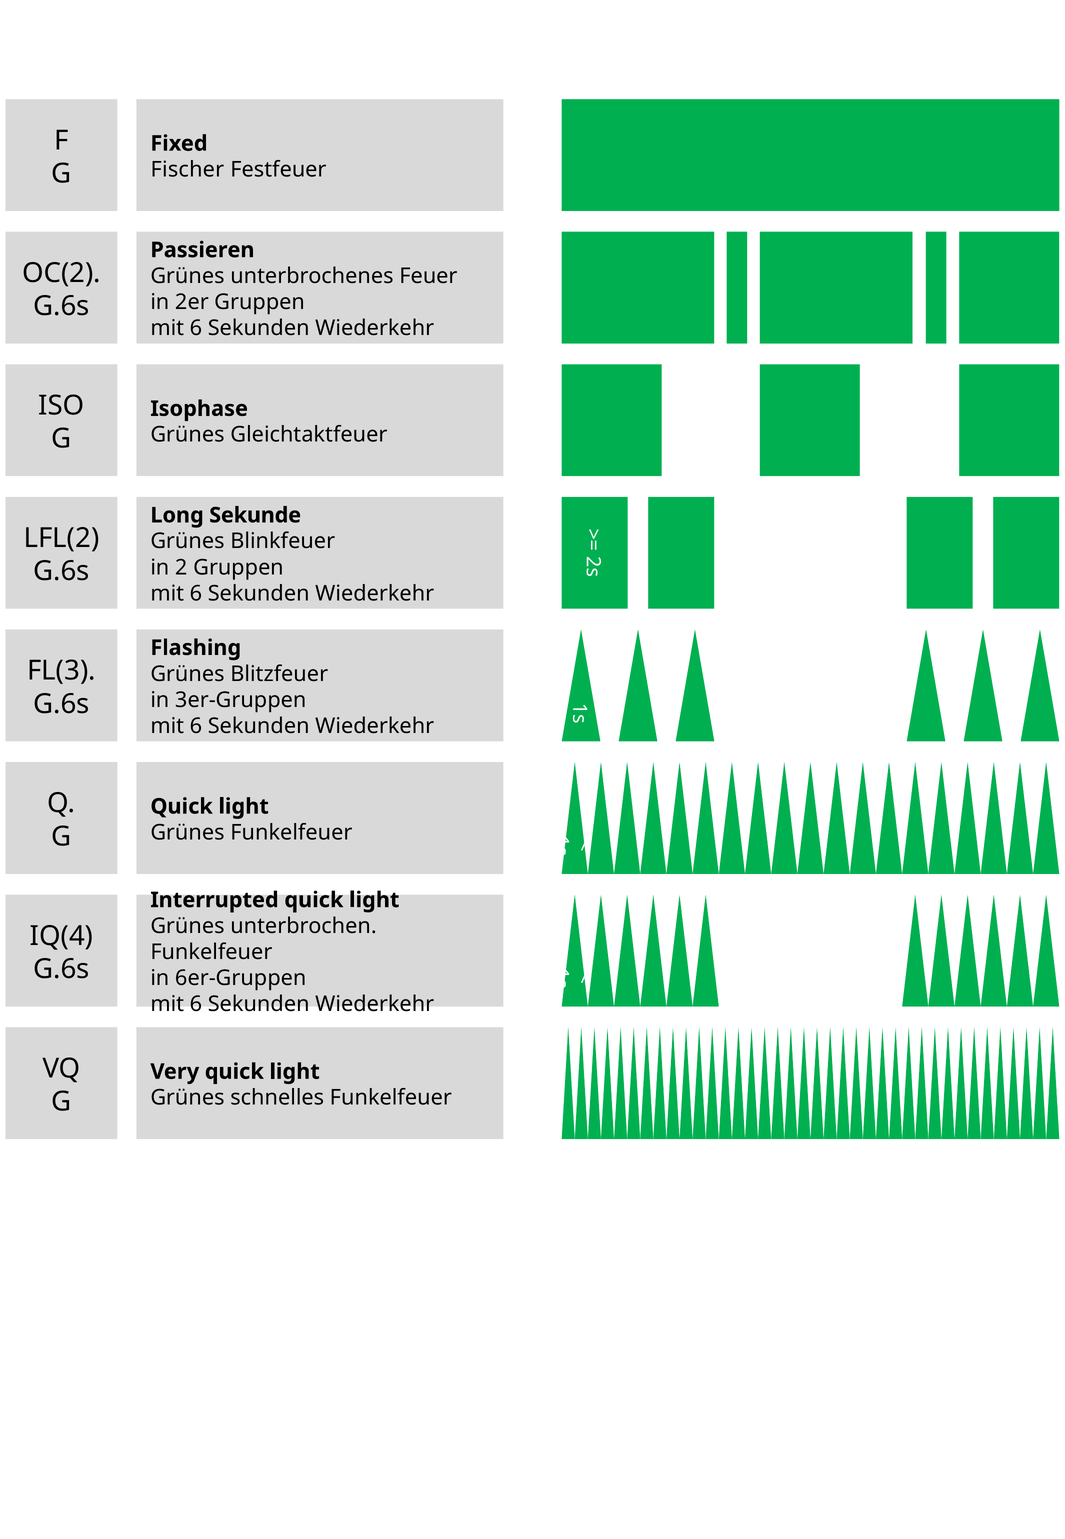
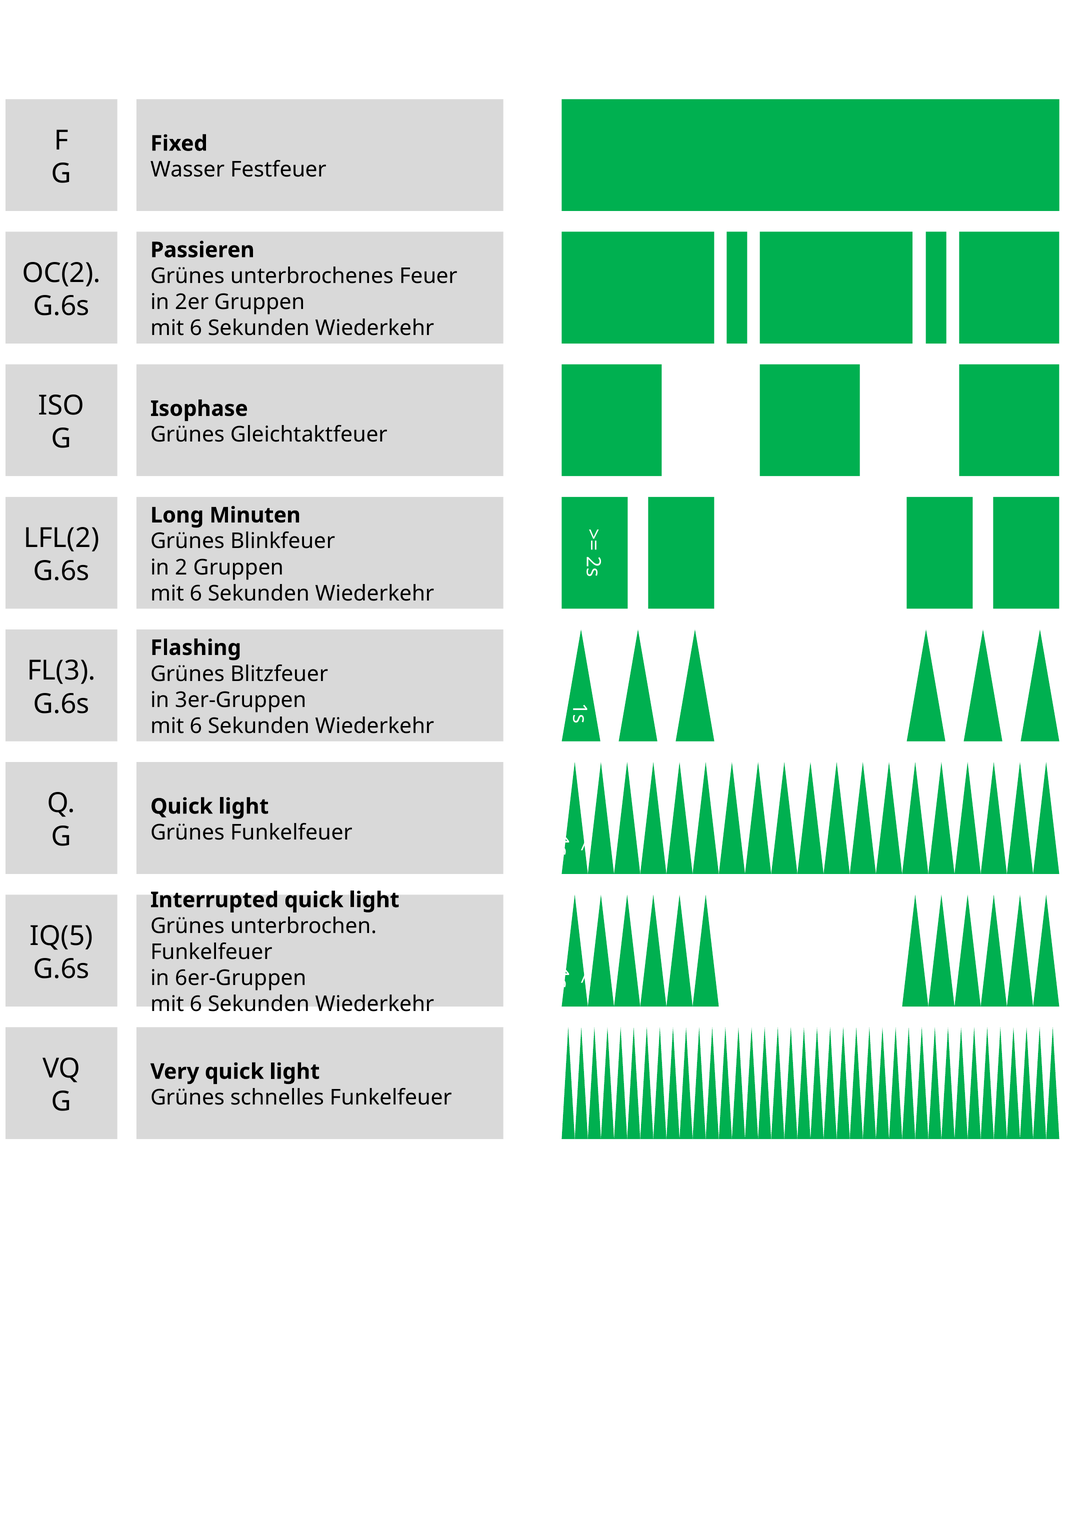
Fischer: Fischer -> Wasser (187, 170)
Sekunde: Sekunde -> Minuten (255, 515)
IQ(4: IQ(4 -> IQ(5 (61, 936)
